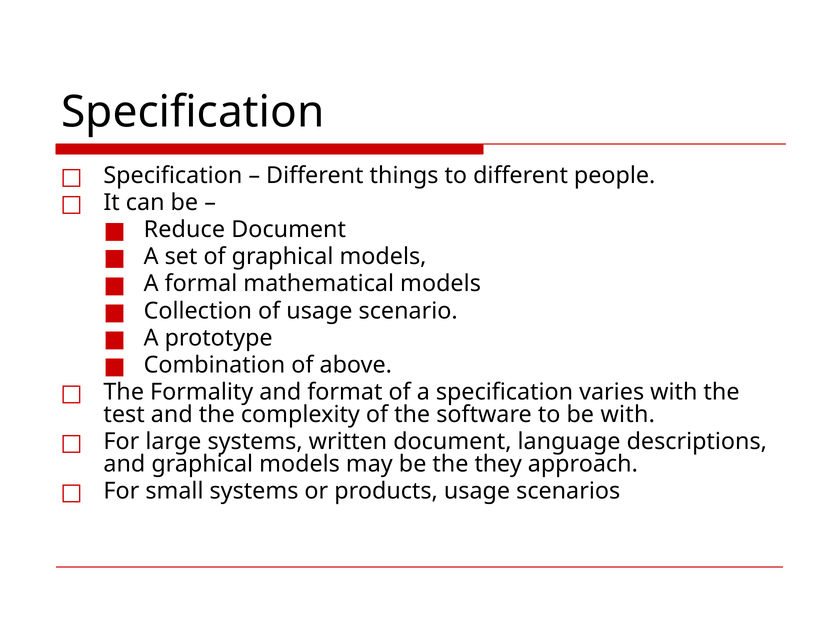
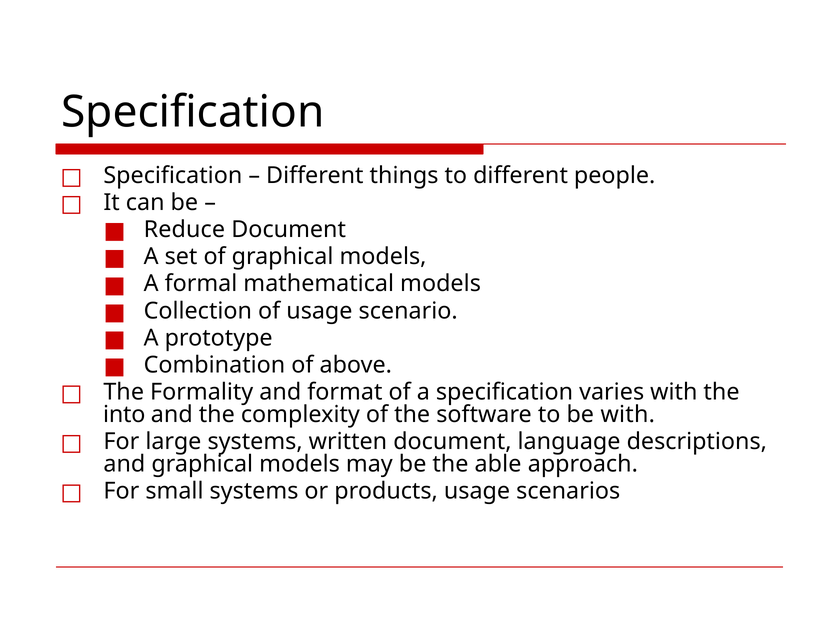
test: test -> into (124, 414)
they: they -> able (498, 463)
